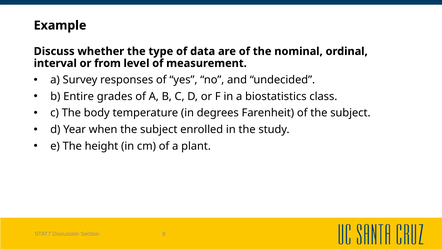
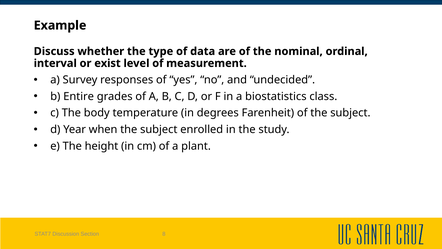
from: from -> exist (107, 63)
